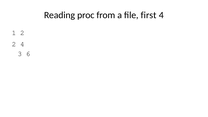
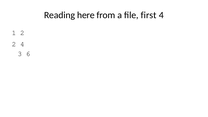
proc: proc -> here (86, 15)
